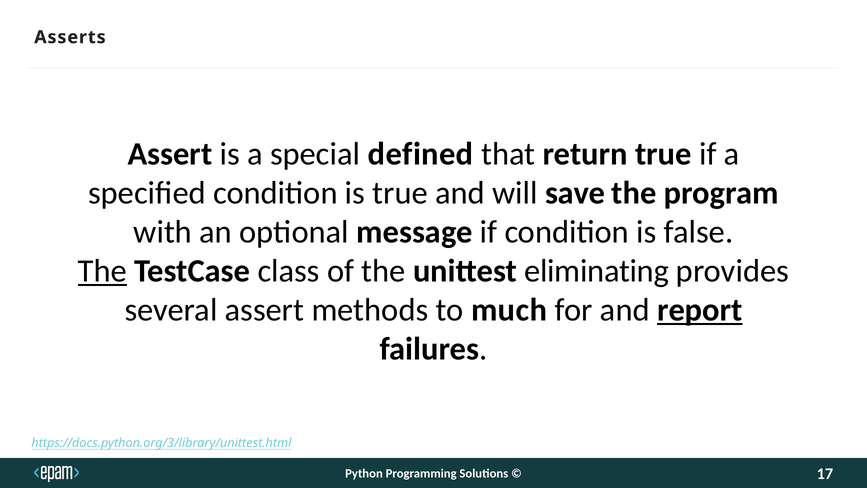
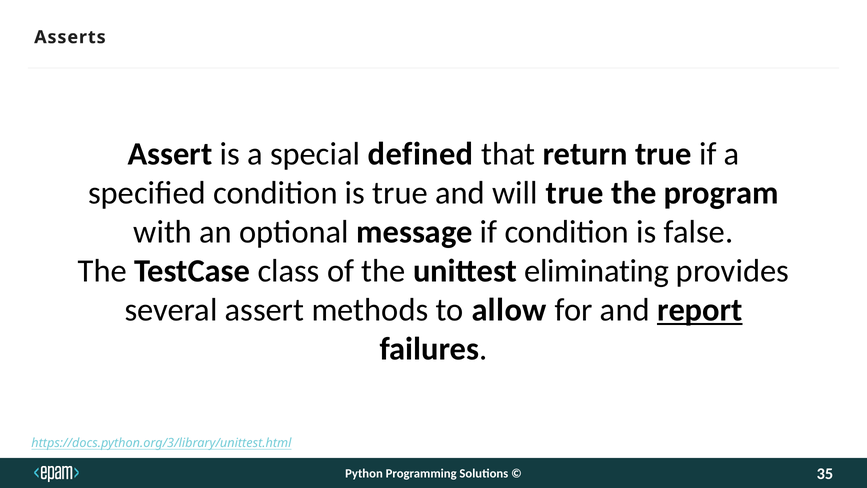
will save: save -> true (575, 193)
The underline: present -> none (102, 271)
much: much -> allow (509, 310)
17: 17 -> 35 (825, 474)
